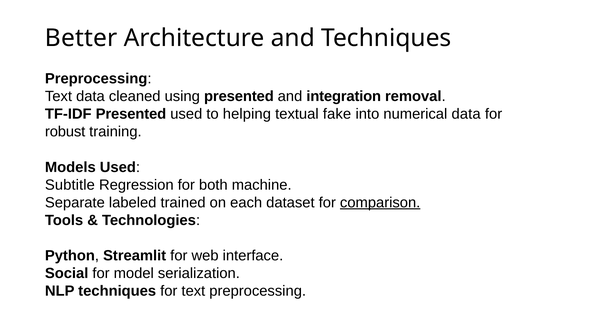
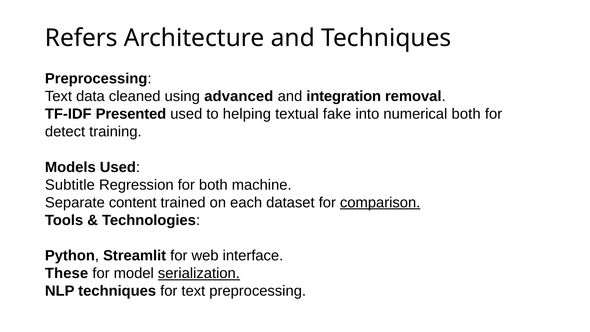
Better: Better -> Refers (81, 38)
using presented: presented -> advanced (239, 96)
numerical data: data -> both (466, 114)
robust: robust -> detect (65, 132)
labeled: labeled -> content (133, 203)
Social: Social -> These (67, 273)
serialization underline: none -> present (199, 273)
